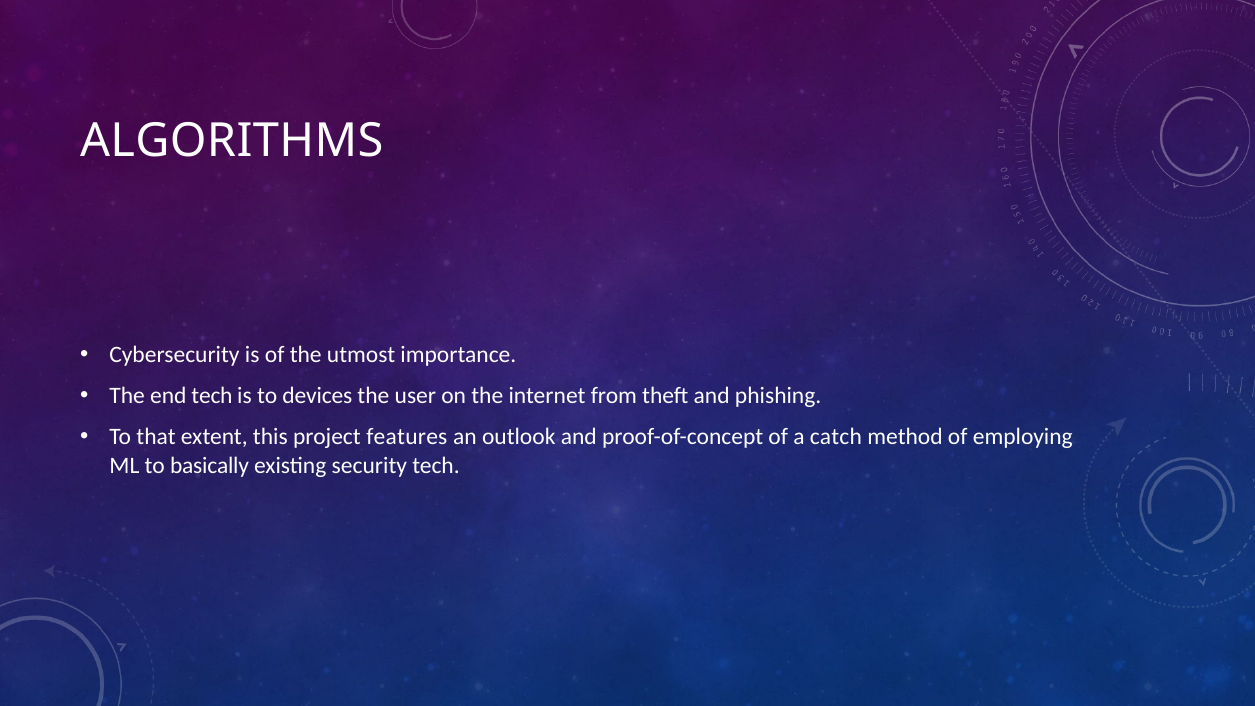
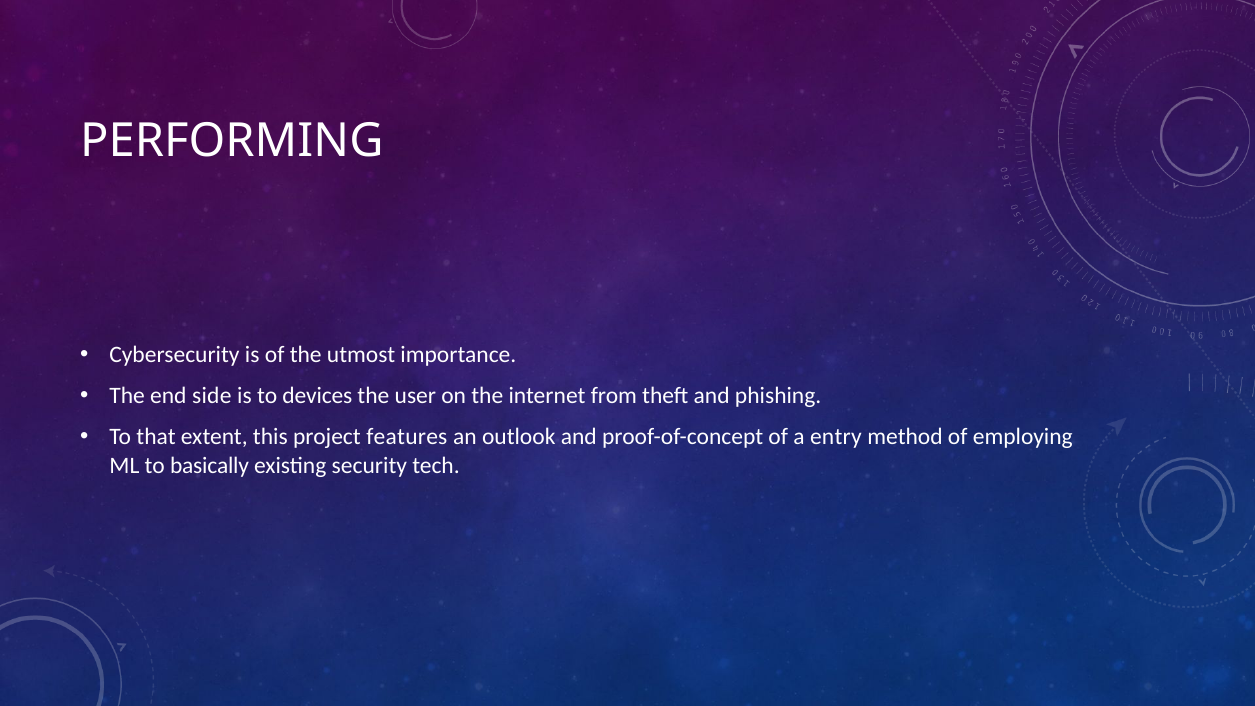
ALGORITHMS: ALGORITHMS -> PERFORMING (232, 141)
end tech: tech -> side (212, 396)
catch: catch -> entry (836, 437)
